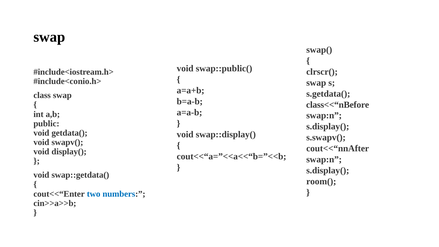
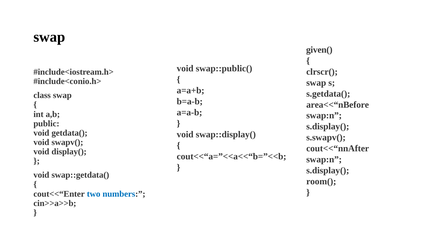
swap(: swap( -> given( (319, 50)
class<<“nBefore: class<<“nBefore -> area<<“nBefore (338, 105)
